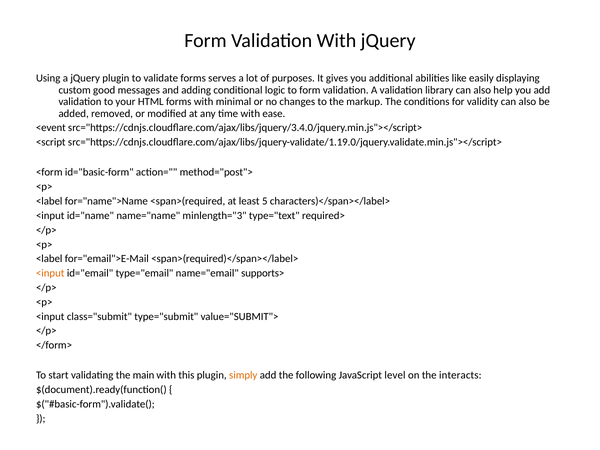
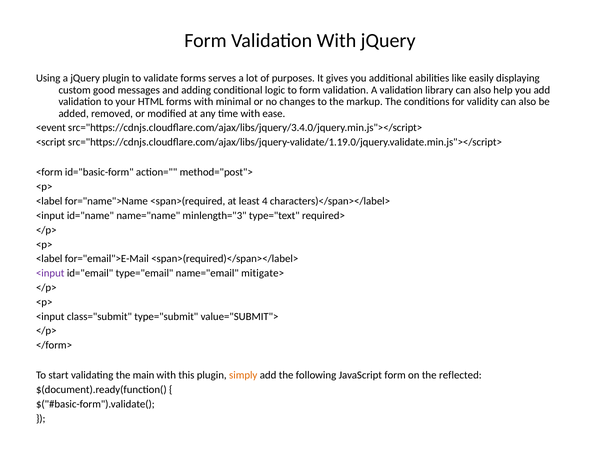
5: 5 -> 4 (265, 201)
<input colour: orange -> purple (50, 273)
supports>: supports> -> mitigate> (263, 273)
JavaScript level: level -> form (395, 375)
interacts: interacts -> reflected (460, 375)
